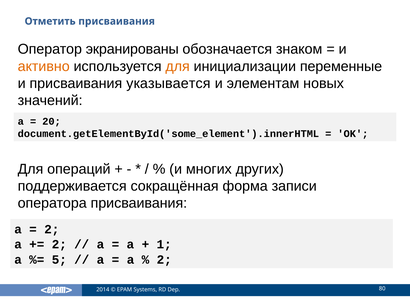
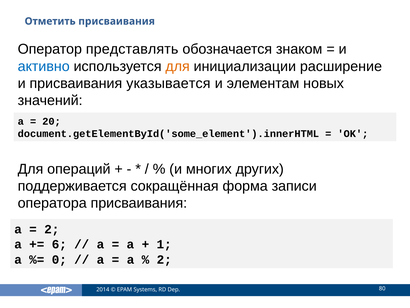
экранированы: экранированы -> представлять (132, 49)
активно colour: orange -> blue (44, 66)
переменные: переменные -> расширение (341, 66)
2: 2 -> 6 (59, 244)
5: 5 -> 0 (59, 259)
